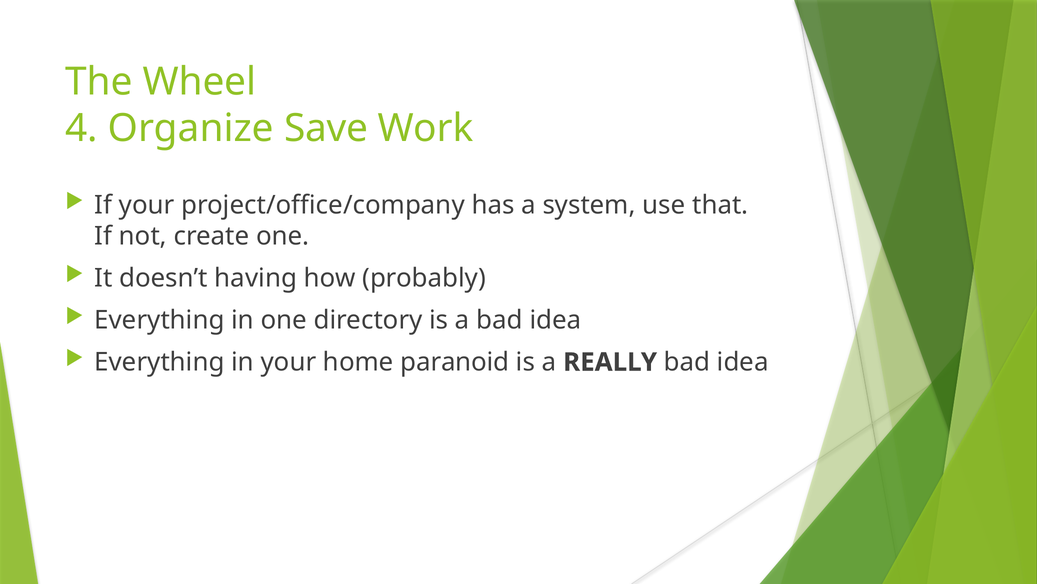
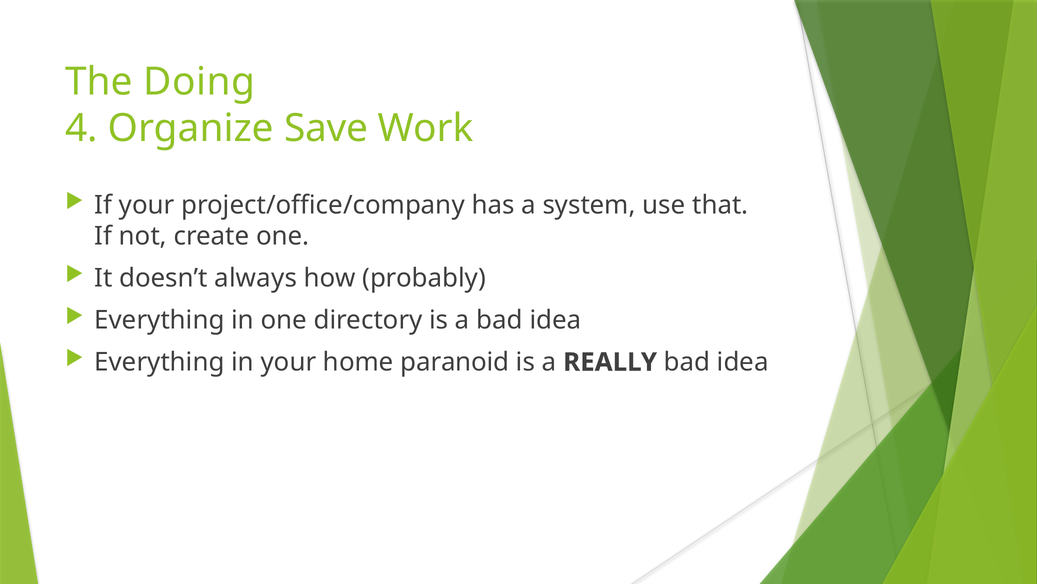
Wheel: Wheel -> Doing (199, 82)
having: having -> always (256, 278)
